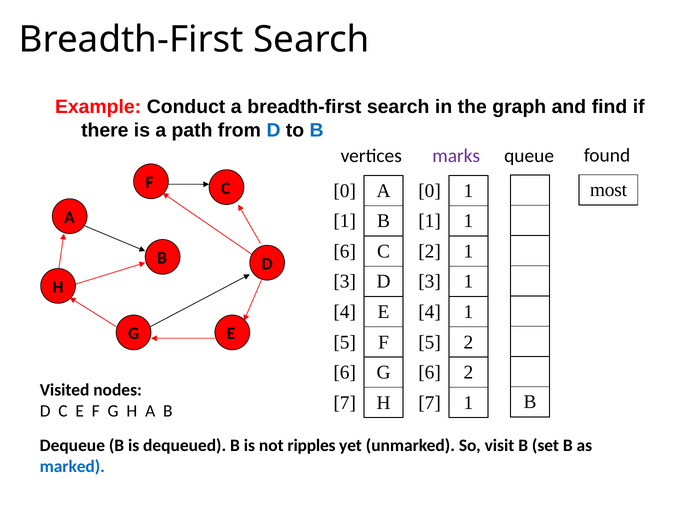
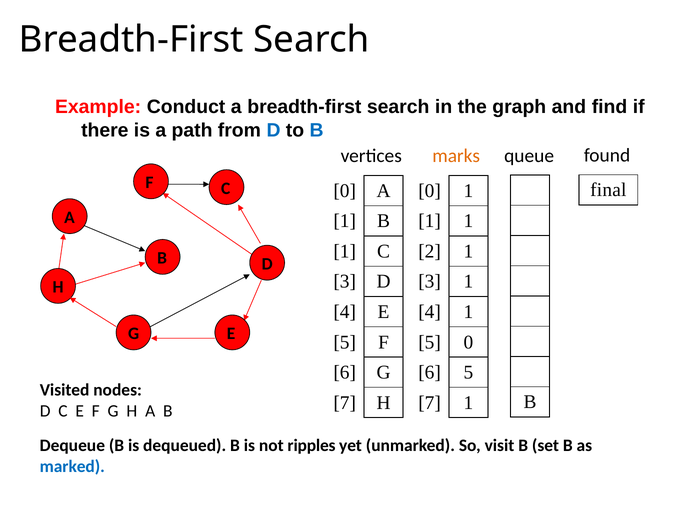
marks colour: purple -> orange (456, 156)
most: most -> final (608, 190)
6: 6 -> 1 (345, 251)
5 2: 2 -> 0 (468, 342)
6 2: 2 -> 5 (468, 372)
